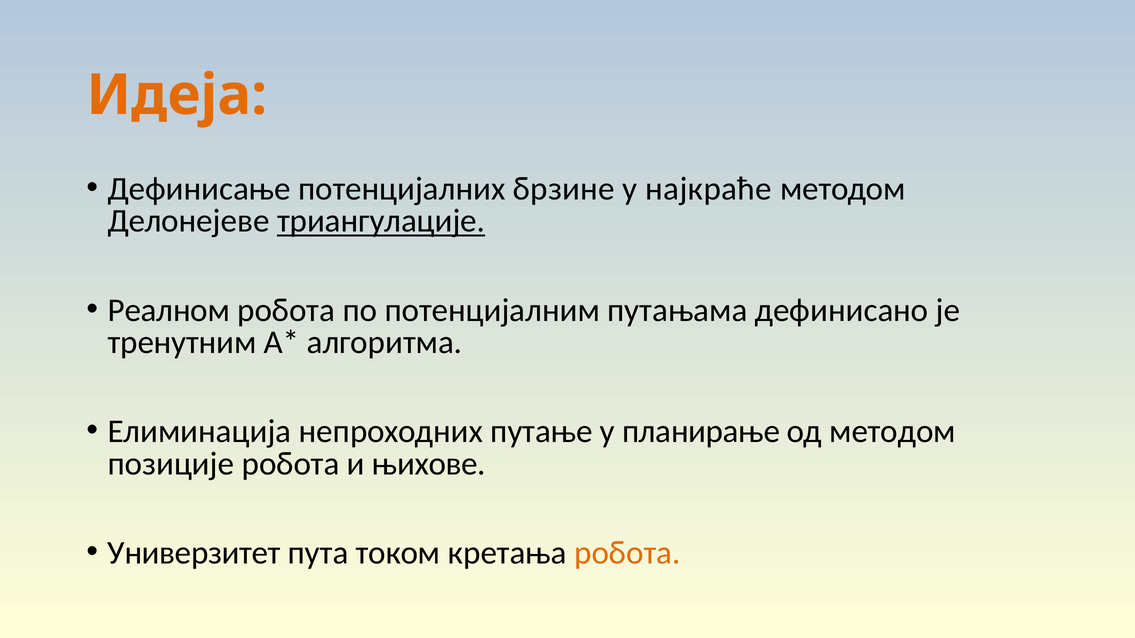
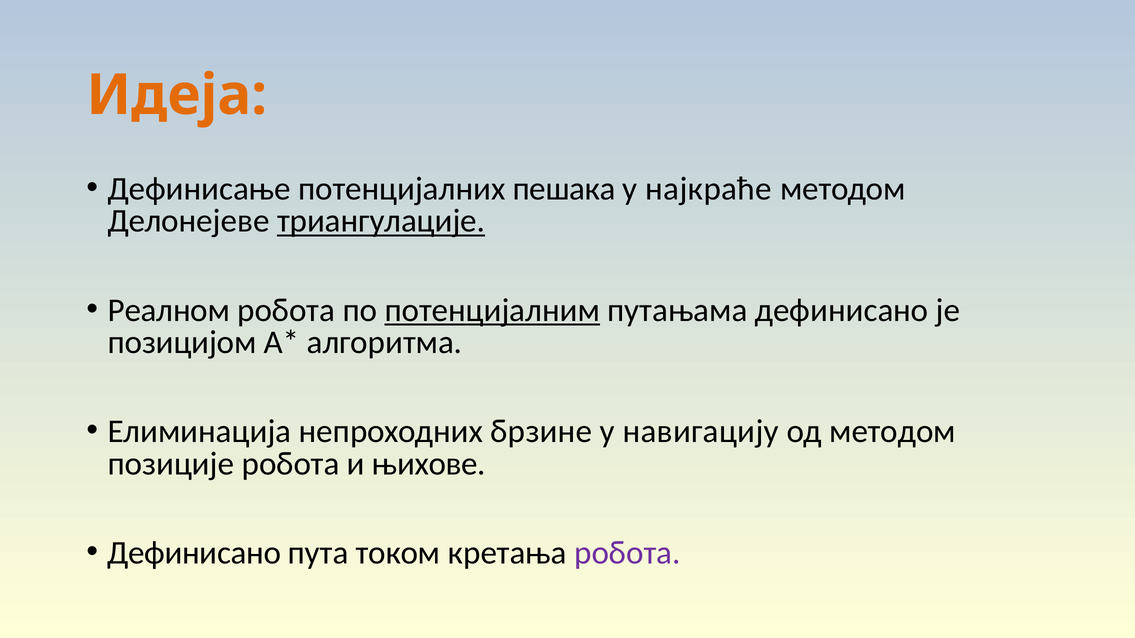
брзине: брзине -> пешака (564, 189)
потенцијалним underline: none -> present (492, 310)
тренутним: тренутним -> позицијом (182, 343)
путање: путање -> брзине (541, 432)
планирање: планирање -> навигацију (701, 432)
Универзитет: Универзитет -> Дефинисано (194, 553)
робота colour: orange -> purple (627, 553)
